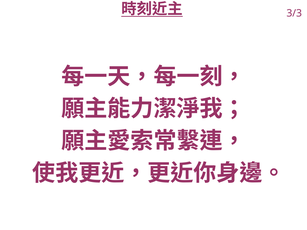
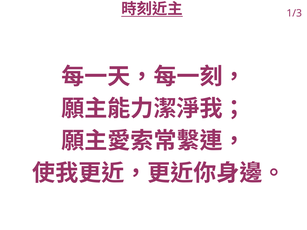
3/3: 3/3 -> 1/3 (294, 13)
